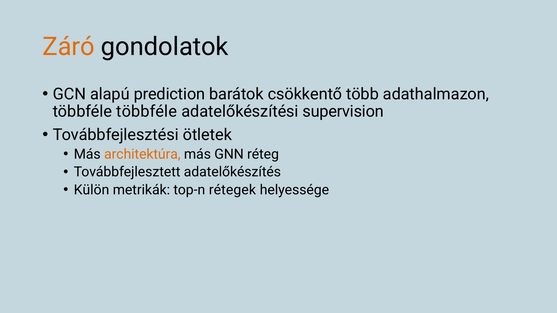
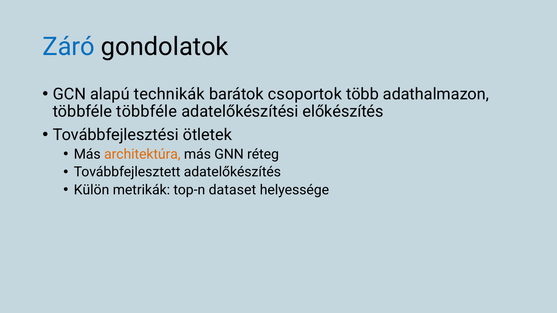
Záró colour: orange -> blue (69, 47)
prediction: prediction -> technikák (169, 94)
csökkentő: csökkentő -> csoportok (305, 94)
supervision: supervision -> előkészítés (343, 112)
rétegek: rétegek -> dataset (232, 190)
